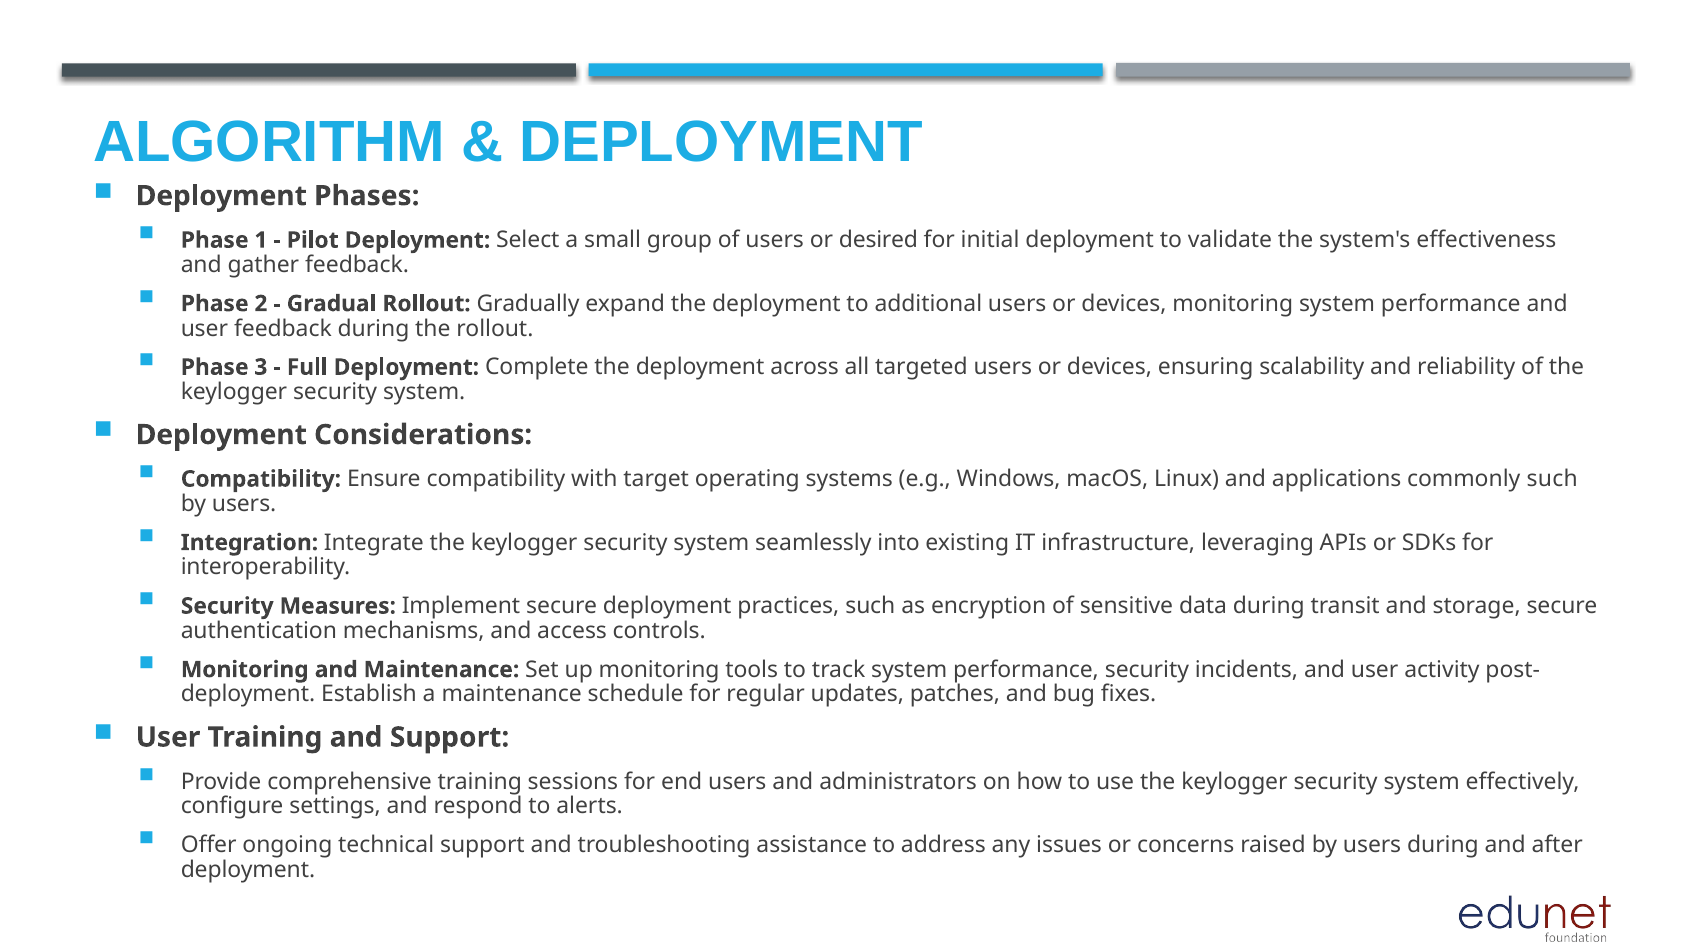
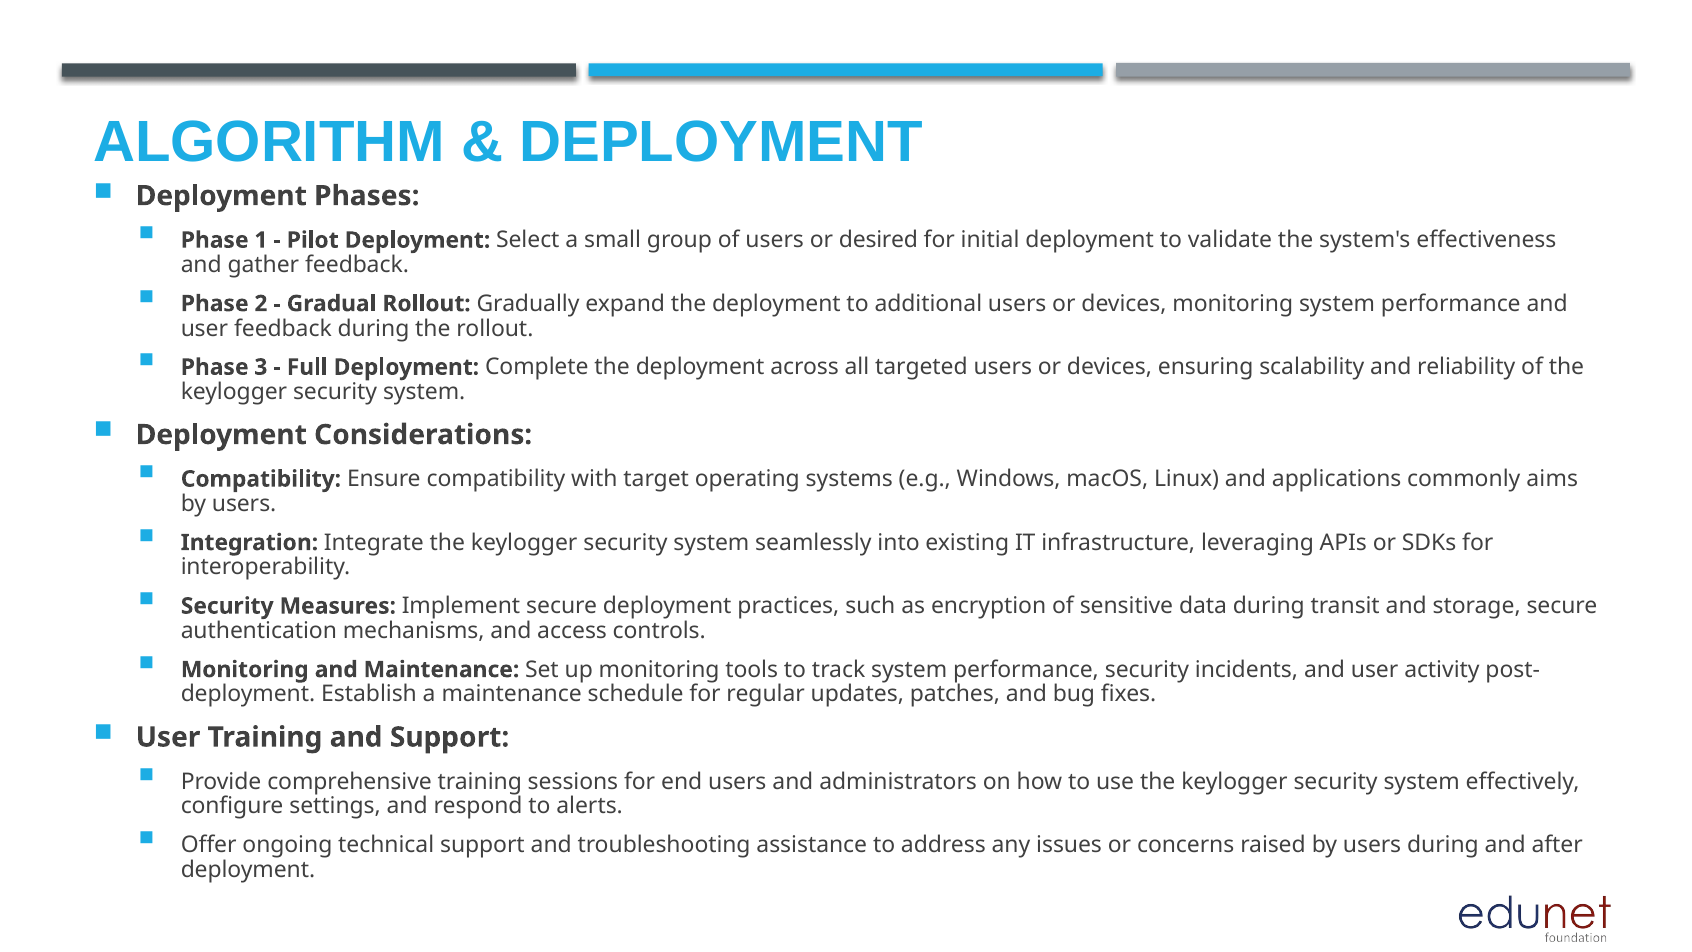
commonly such: such -> aims (1552, 479)
